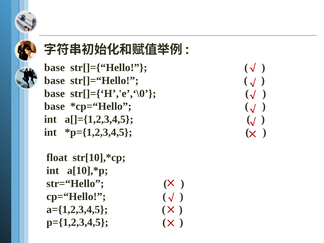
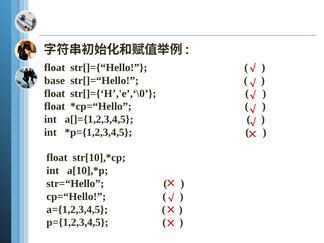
base: base -> float (55, 68)
base: base -> float (55, 93)
base: base -> float (55, 106)
